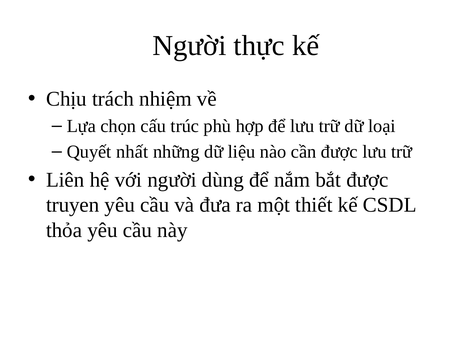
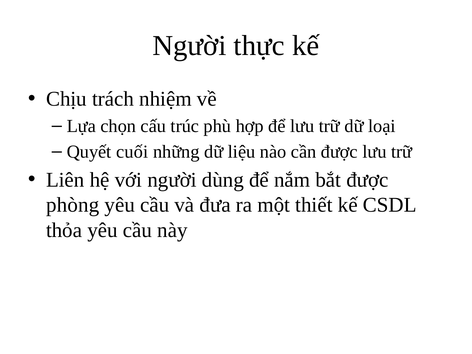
nhất: nhất -> cuối (132, 152)
truyen: truyen -> phòng (73, 205)
